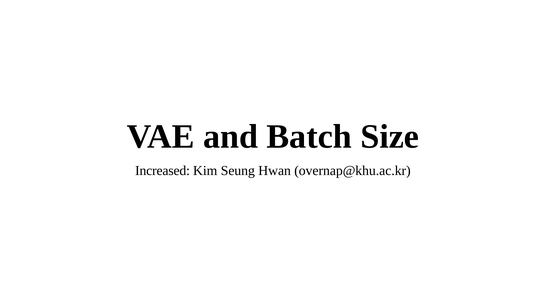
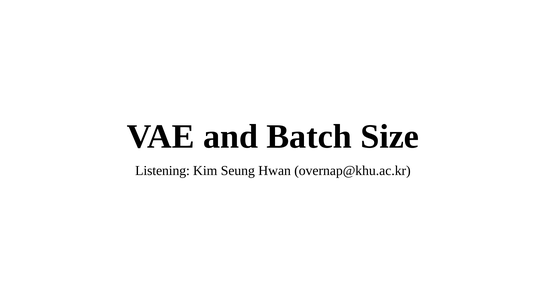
Increased: Increased -> Listening (162, 171)
